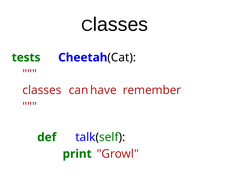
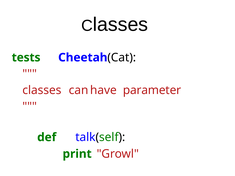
remember: remember -> parameter (152, 90)
